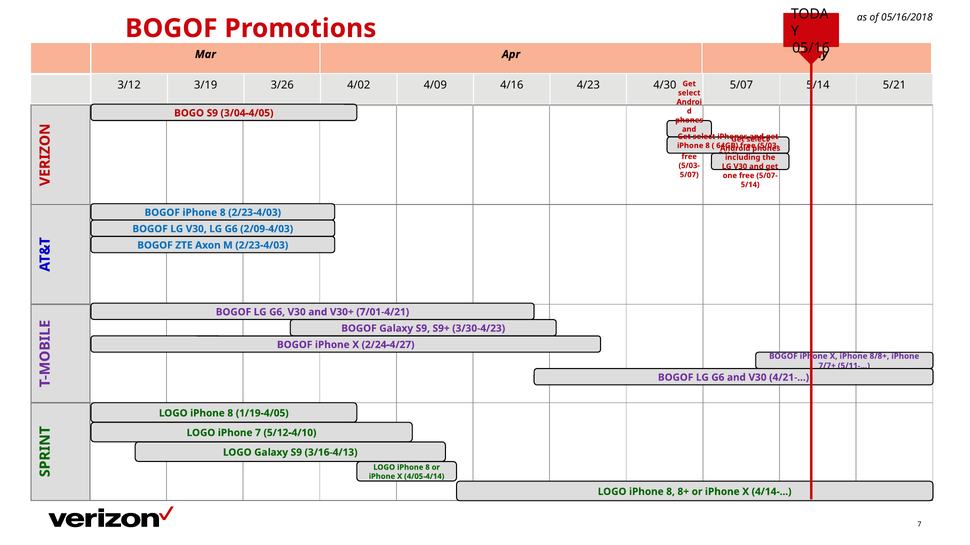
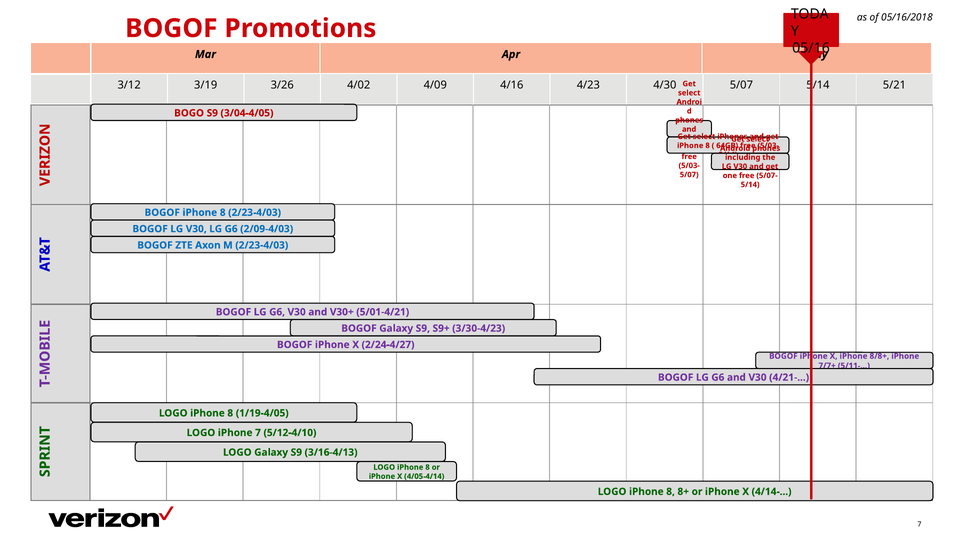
7/01-4/21: 7/01-4/21 -> 5/01-4/21 (383, 312)
